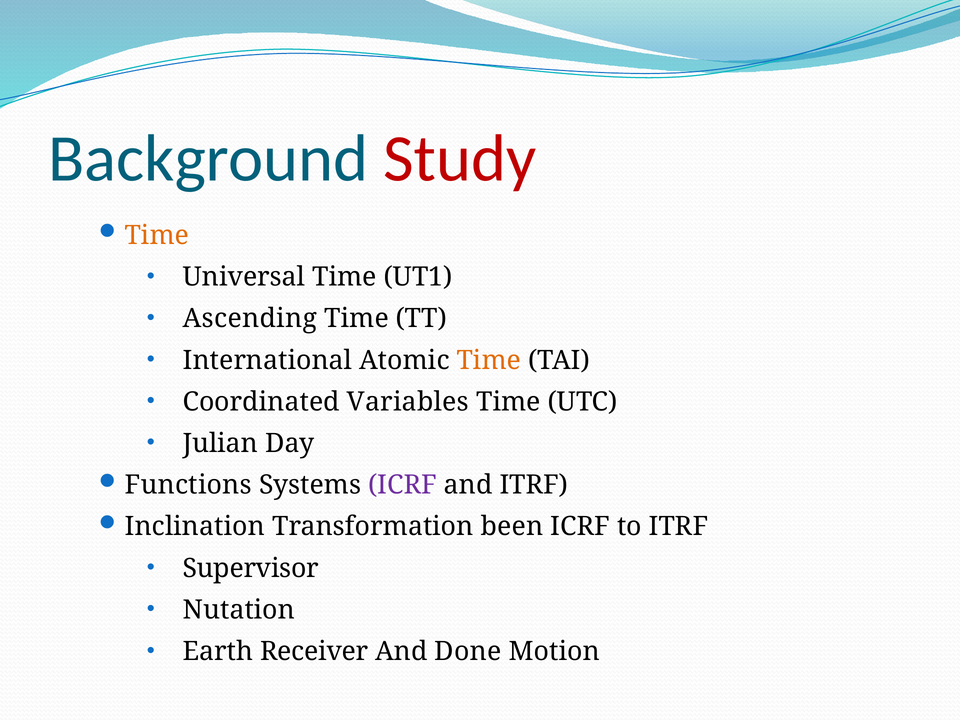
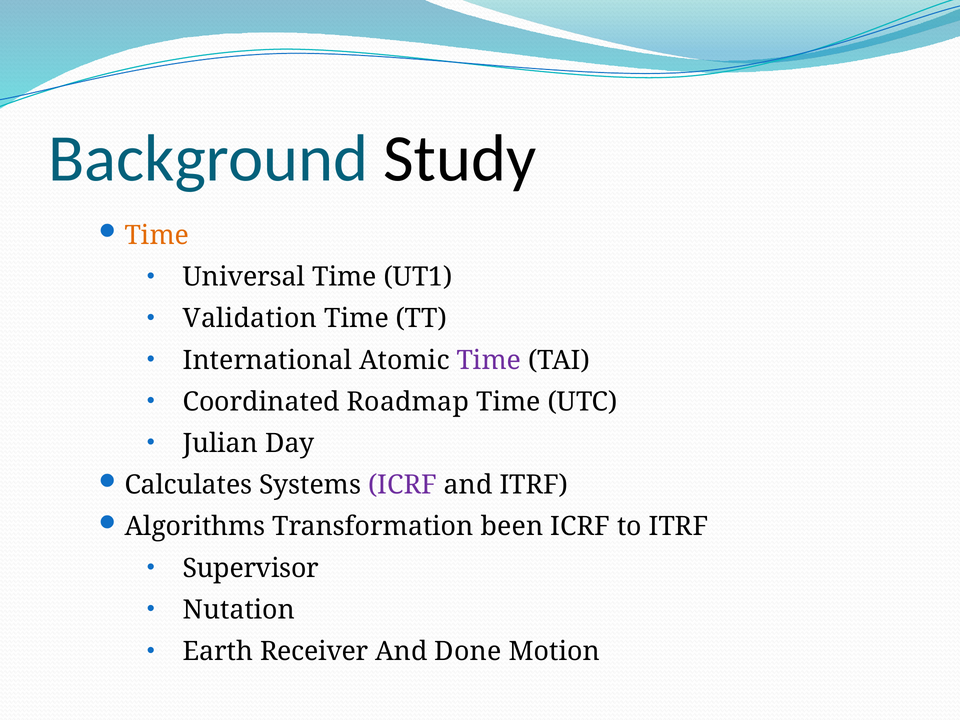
Study colour: red -> black (460, 159)
Ascending: Ascending -> Validation (250, 319)
Time colour: orange -> purple (489, 360)
Variables: Variables -> Roadmap (408, 402)
Functions: Functions -> Calculates (188, 485)
Inclination: Inclination -> Algorithms (195, 527)
